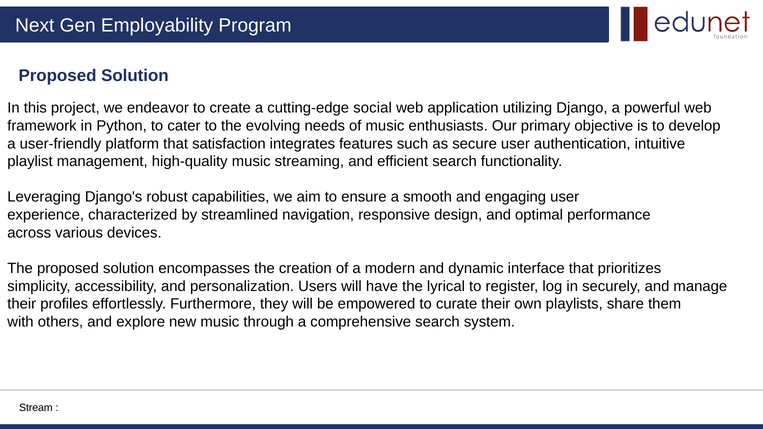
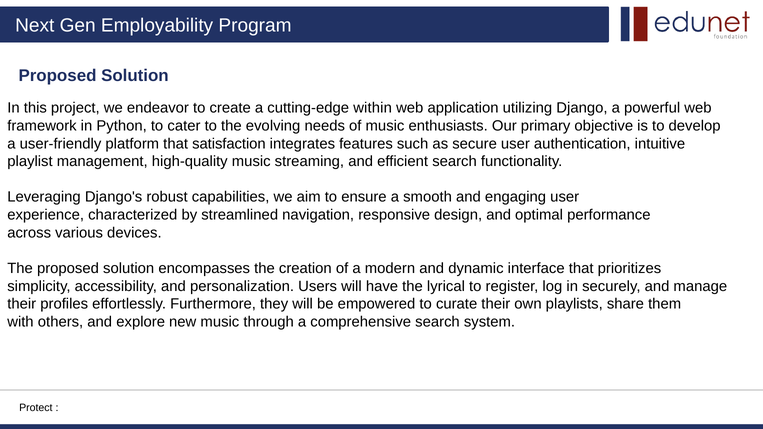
social: social -> within (373, 108)
Stream: Stream -> Protect (36, 408)
